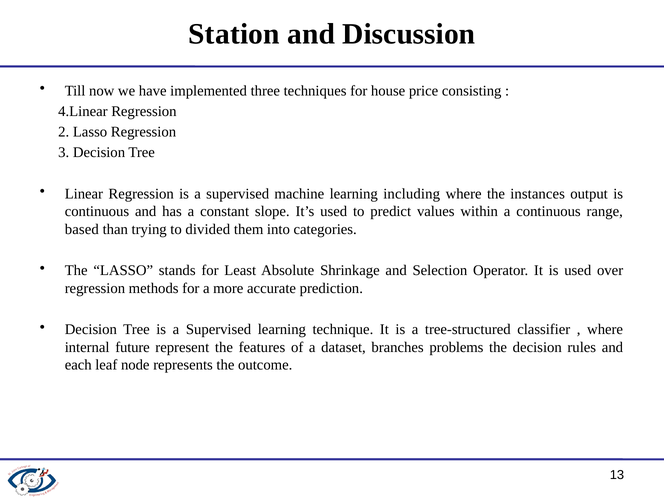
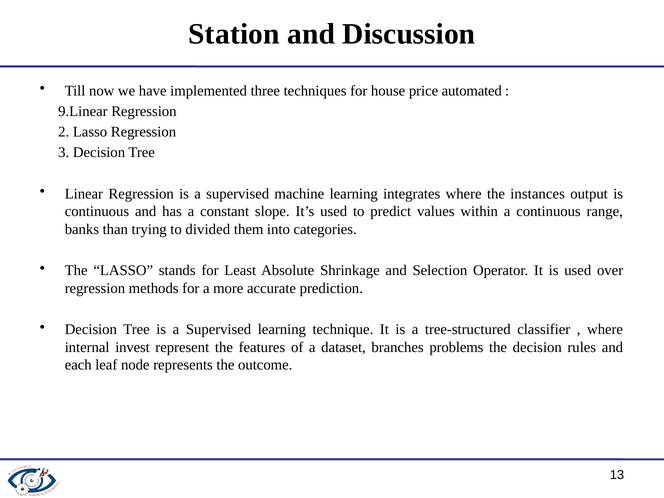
consisting: consisting -> automated (472, 91)
4.Linear: 4.Linear -> 9.Linear (83, 111)
including: including -> integrates (412, 194)
based: based -> banks (82, 229)
future: future -> invest (133, 347)
